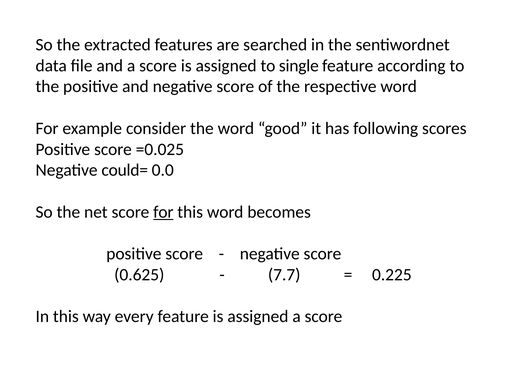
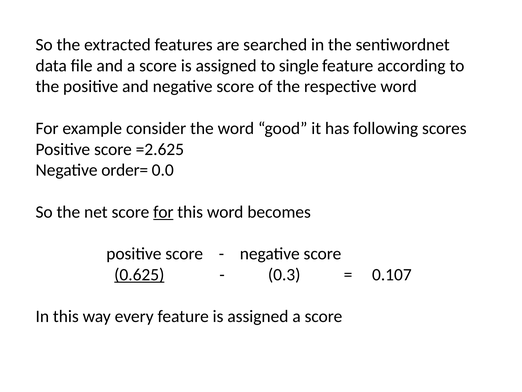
=0.025: =0.025 -> =2.625 (160, 149)
could=: could= -> order= (125, 170)
0.625 underline: none -> present (139, 274)
7.7: 7.7 -> 0.3 (284, 274)
0.225: 0.225 -> 0.107 (392, 274)
